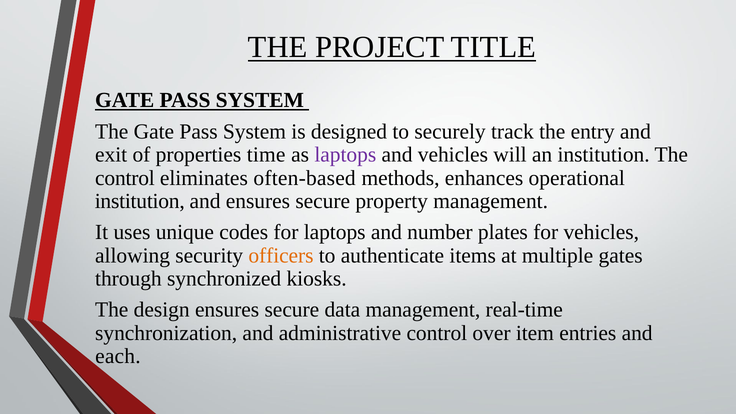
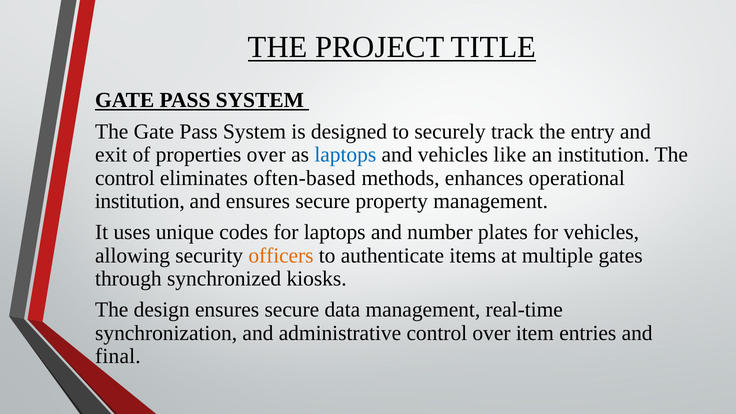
properties time: time -> over (266, 155)
laptops colour: purple -> blue (345, 155)
will: will -> like (510, 155)
each: each -> final (118, 356)
